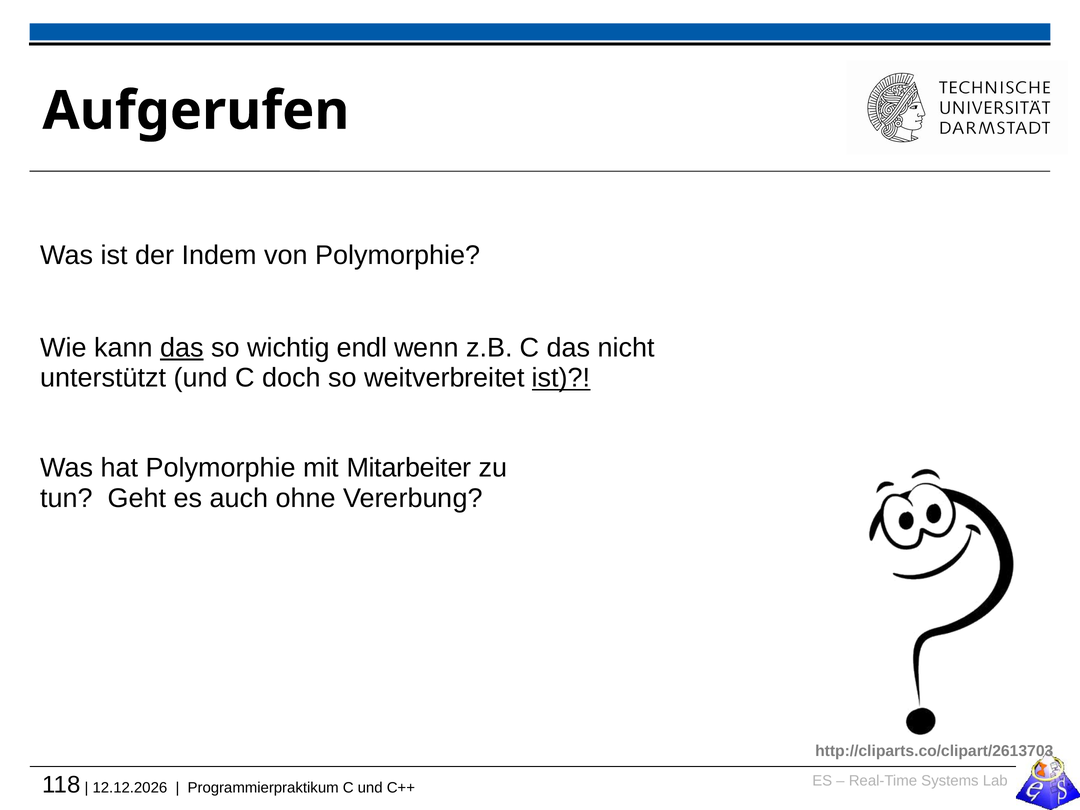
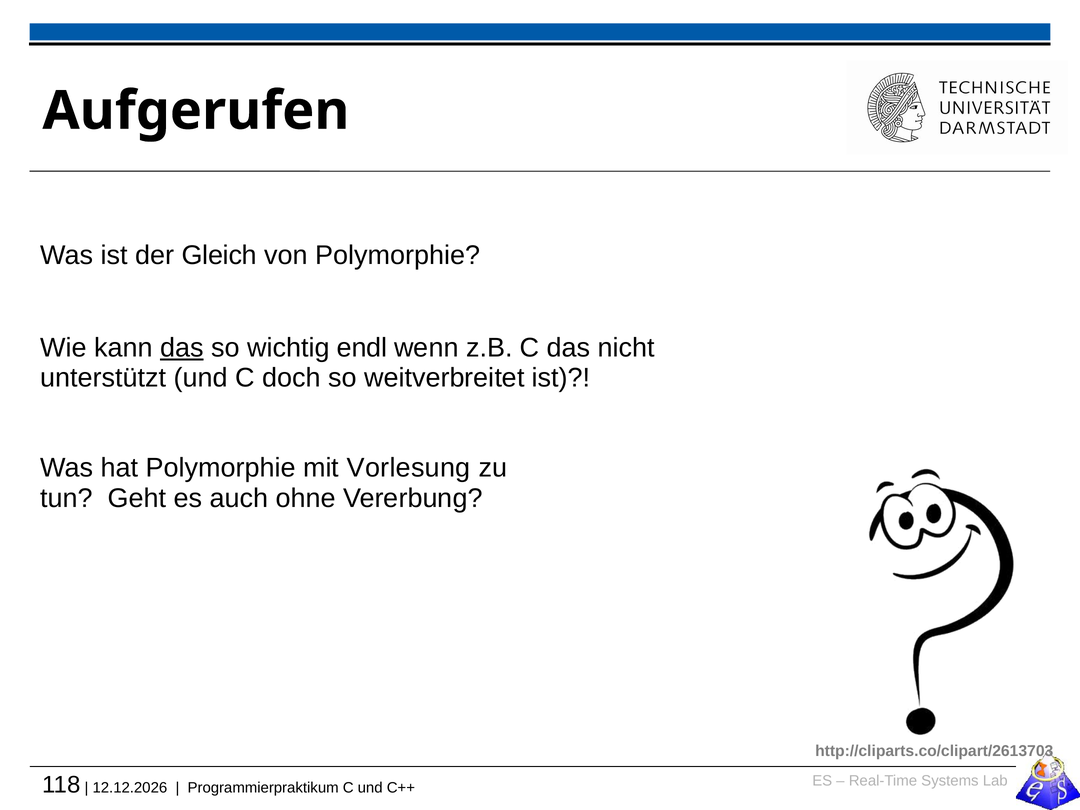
Indem: Indem -> Gleich (219, 255)
ist underline: present -> none (561, 378)
Mitarbeiter: Mitarbeiter -> Vorlesung (409, 468)
